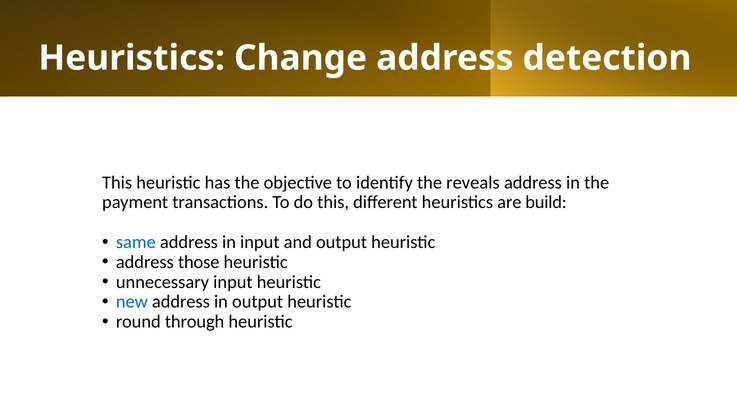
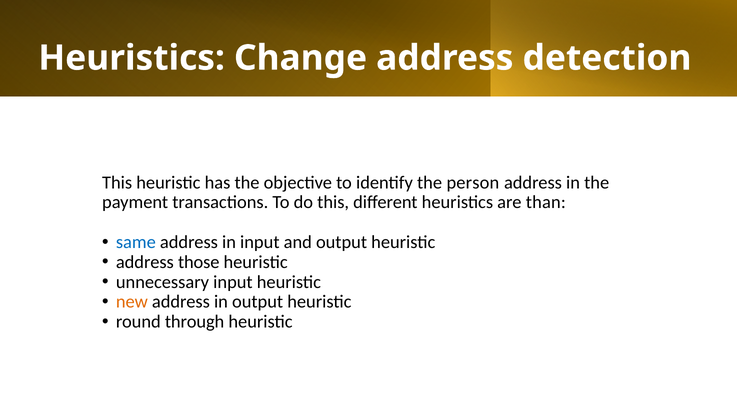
reveals: reveals -> person (473, 182)
build: build -> than (546, 202)
new colour: blue -> orange (132, 302)
